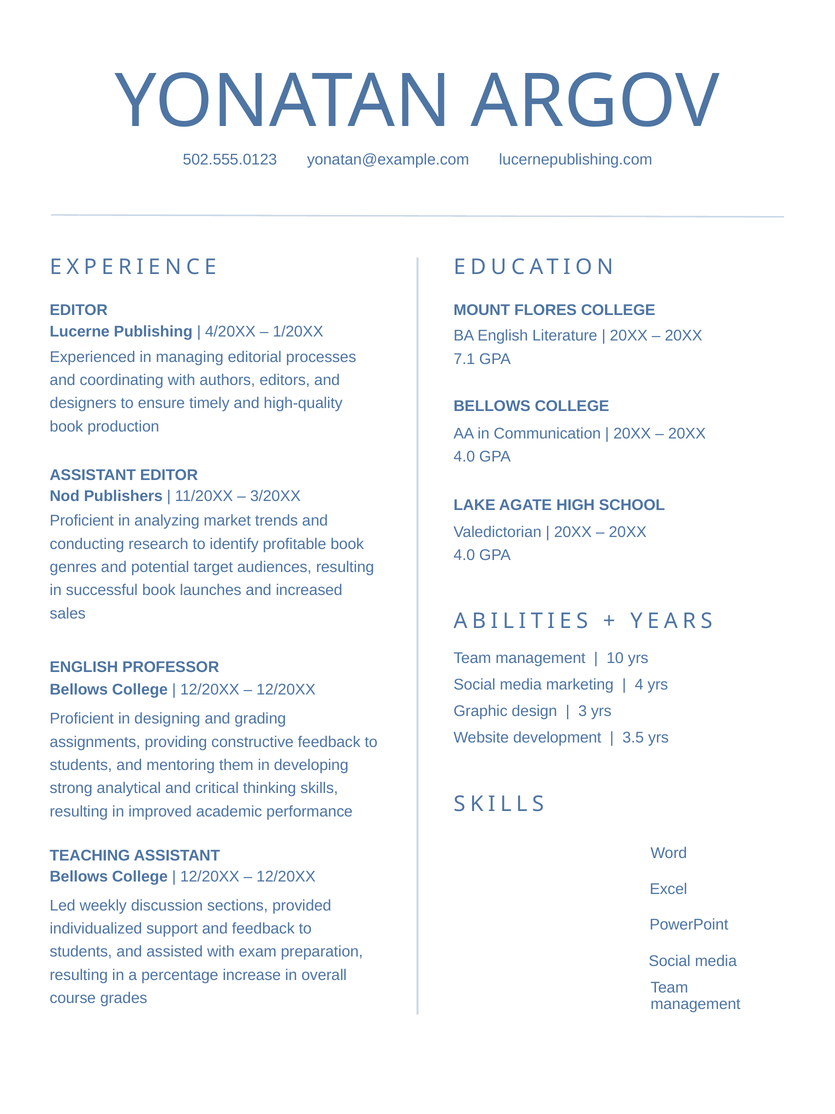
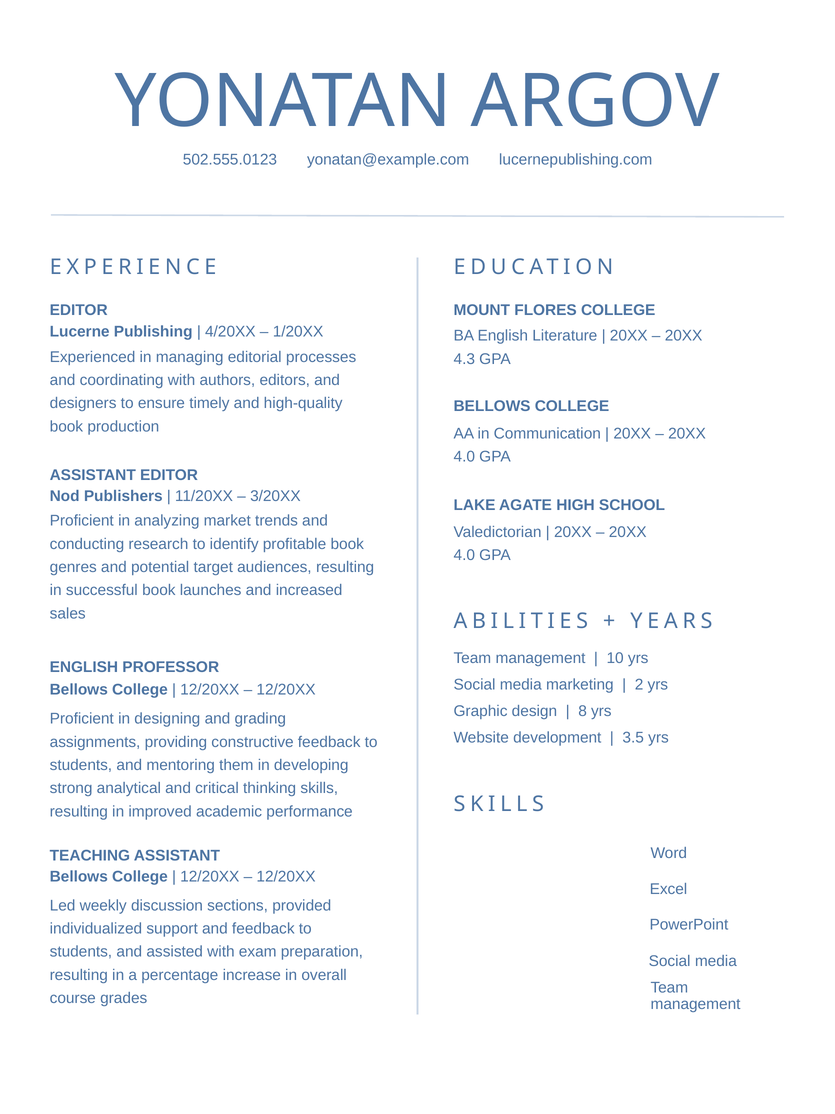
7.1: 7.1 -> 4.3 (464, 359)
4: 4 -> 2 (639, 684)
3: 3 -> 8 (583, 711)
